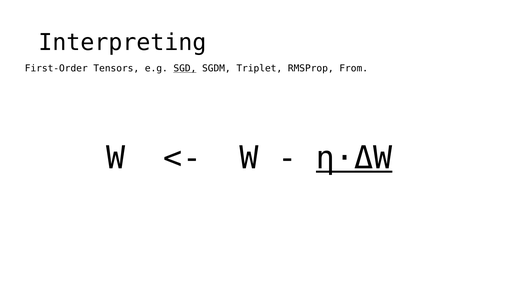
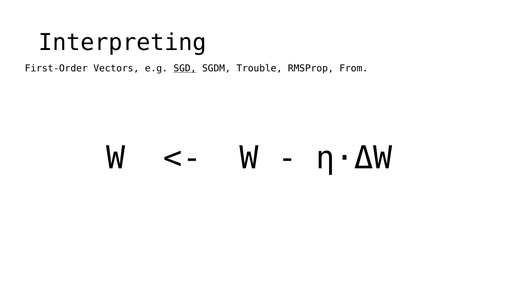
Tensors: Tensors -> Vectors (116, 68)
Triplet: Triplet -> Trouble (259, 68)
η·ΔW underline: present -> none (354, 158)
